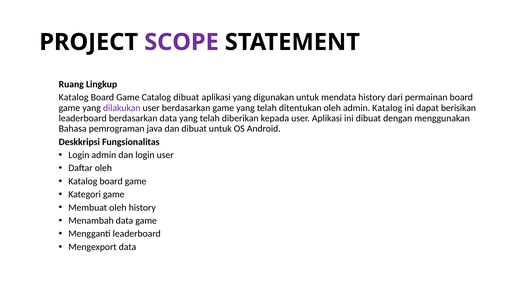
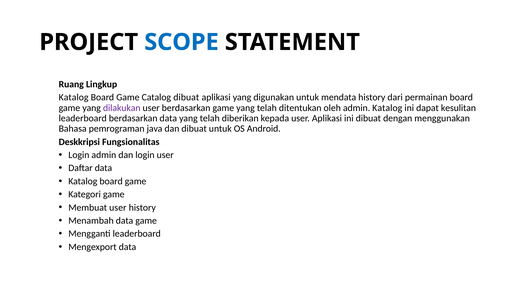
SCOPE colour: purple -> blue (181, 42)
berisikan: berisikan -> kesulitan (458, 108)
Daftar oleh: oleh -> data (103, 168)
Membuat oleh: oleh -> user (118, 208)
